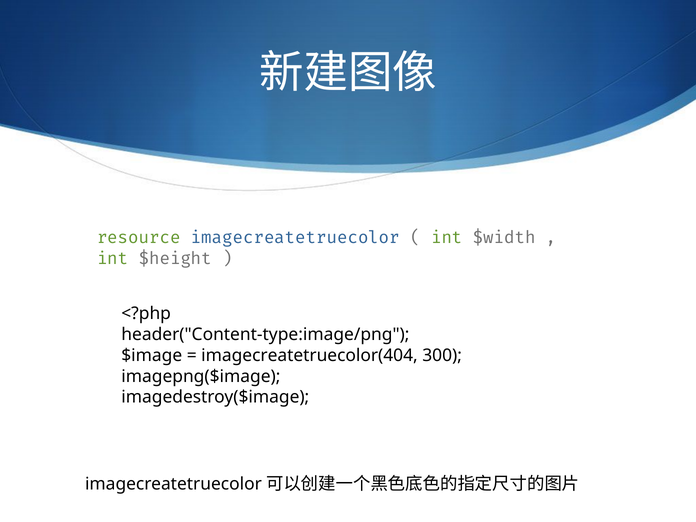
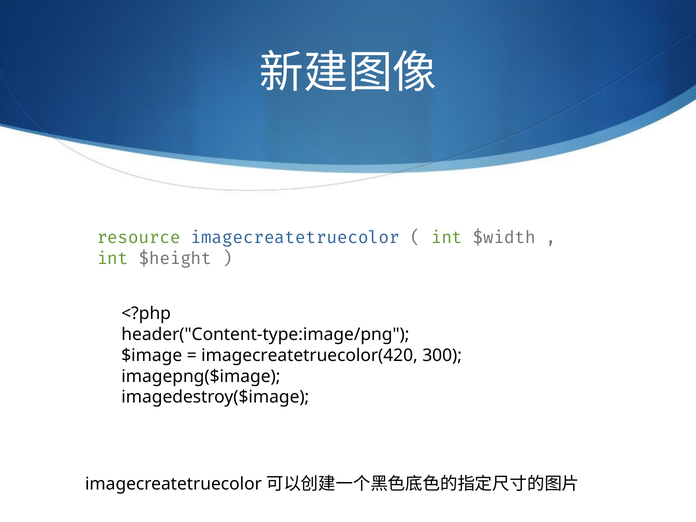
imagecreatetruecolor(404: imagecreatetruecolor(404 -> imagecreatetruecolor(420 (310, 355)
